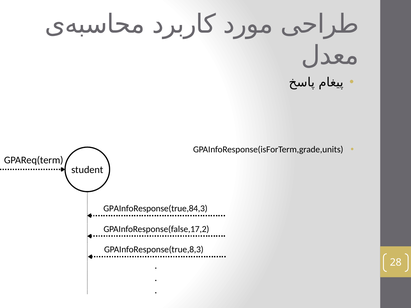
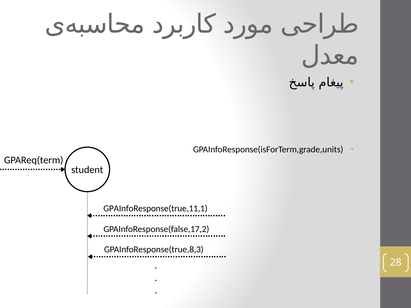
GPAInfoResponse(true,84,3: GPAInfoResponse(true,84,3 -> GPAInfoResponse(true,11,1 (155, 209)
